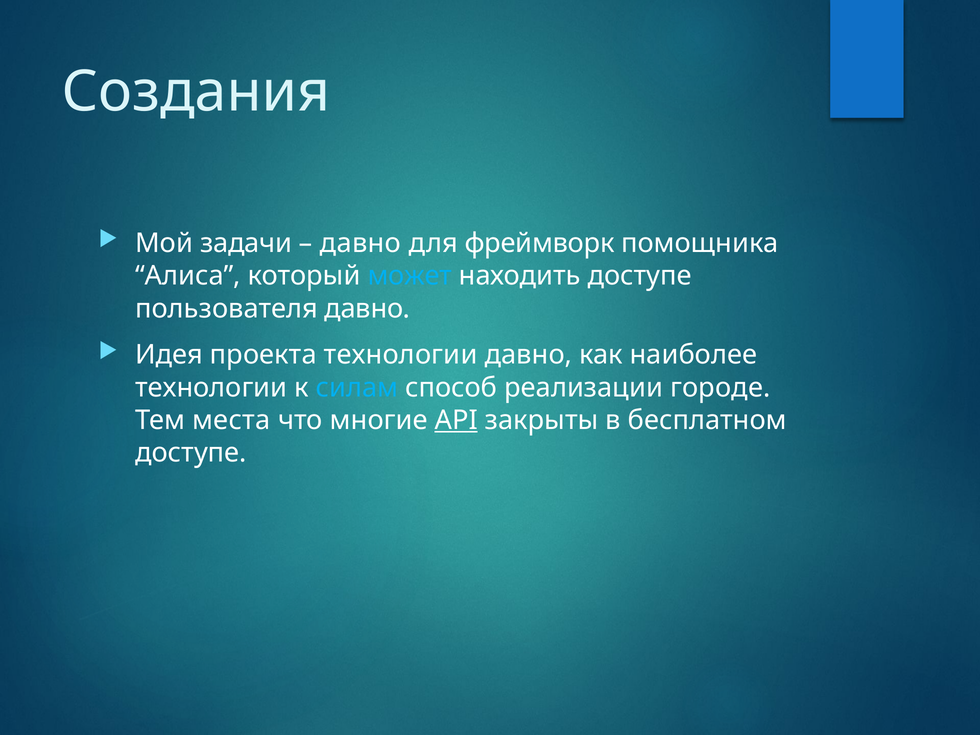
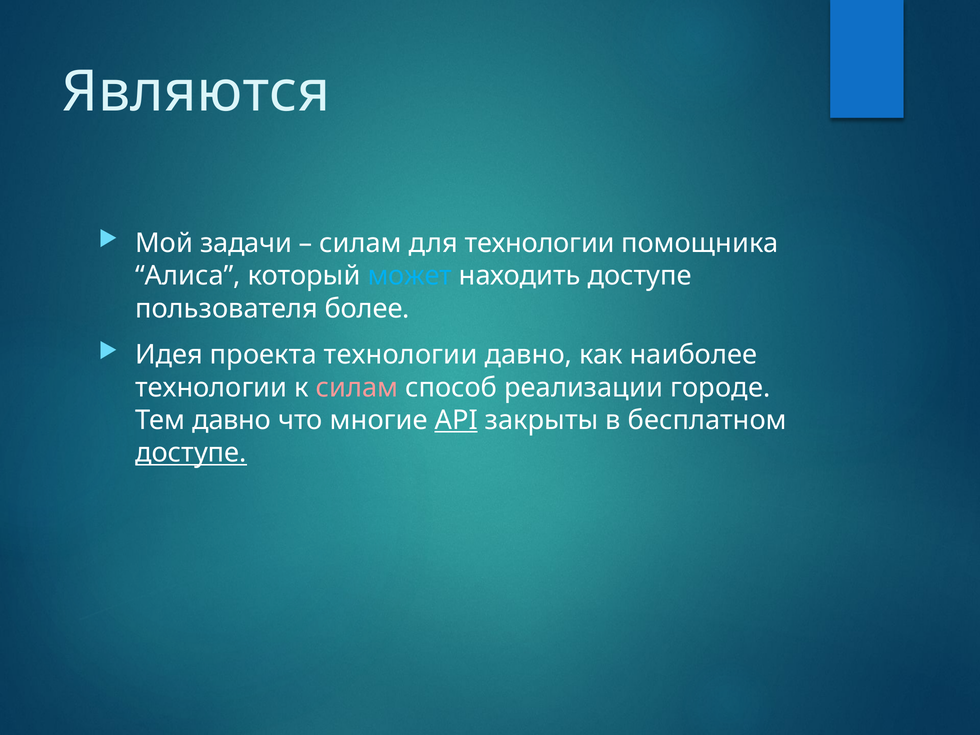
Создания: Создания -> Являются (196, 92)
давно: давно -> силам (361, 243)
для фреймворк: фреймворк -> технологии (540, 243)
пользователя давно: давно -> более (367, 309)
силам colour: light blue -> pink (357, 388)
Тем места: места -> давно (232, 420)
доступе underline: none -> present (191, 453)
